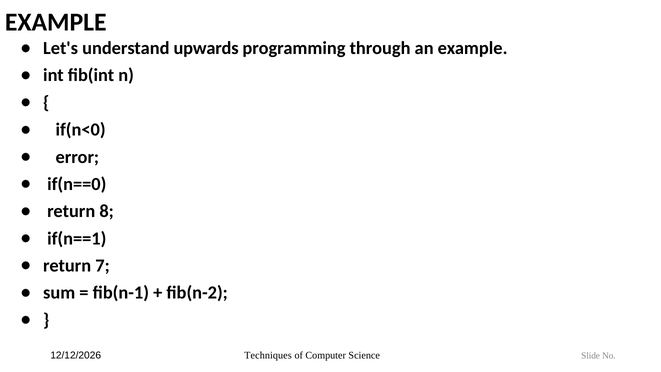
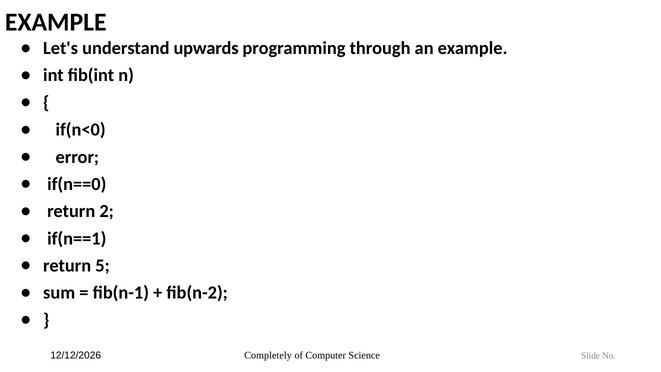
8: 8 -> 2 (107, 211)
7: 7 -> 5 (103, 266)
Techniques: Techniques -> Completely (268, 355)
